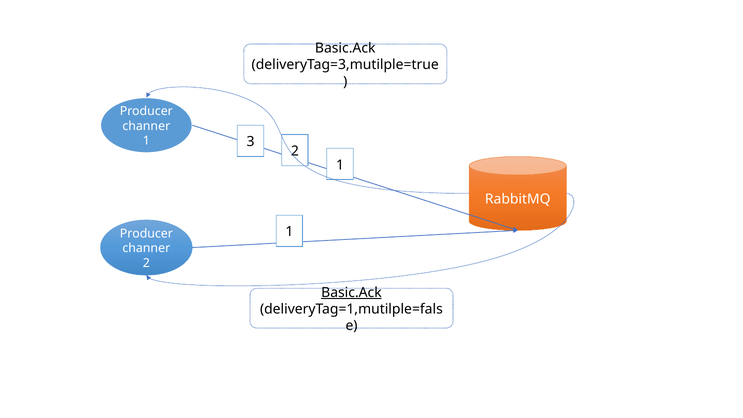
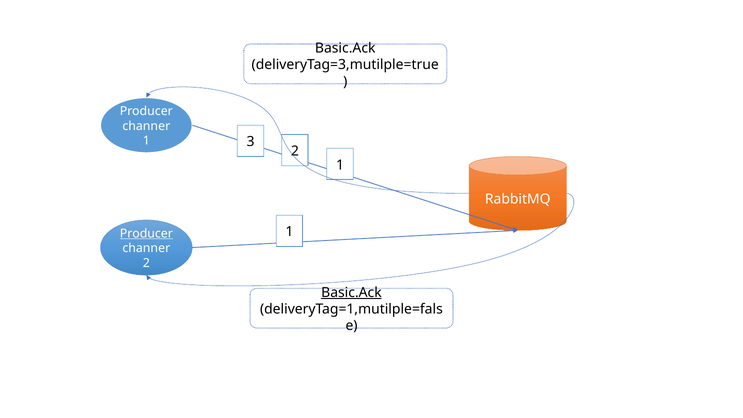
Producer underline: none -> present (146, 234)
